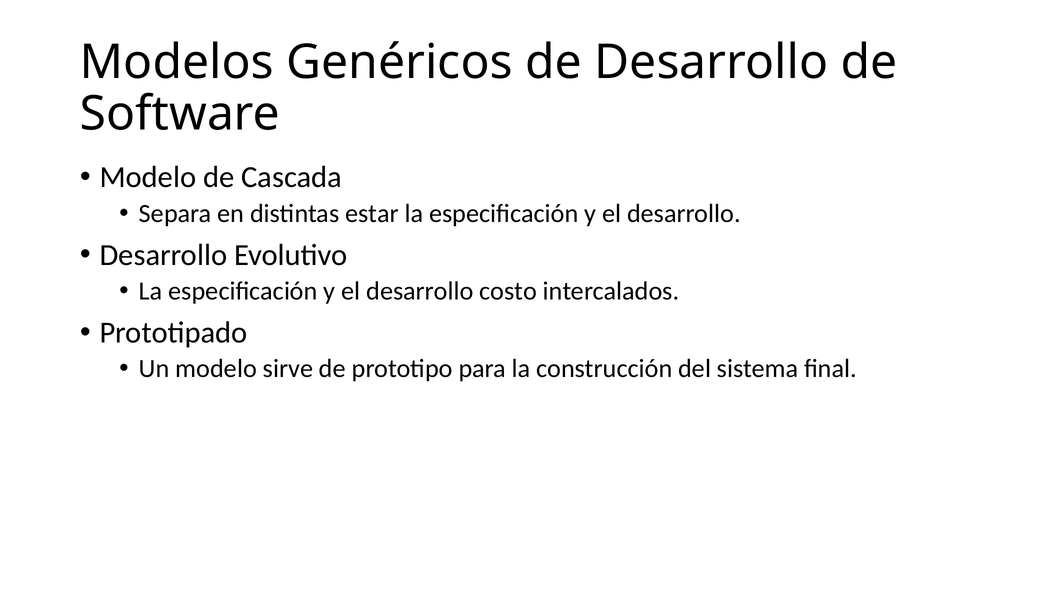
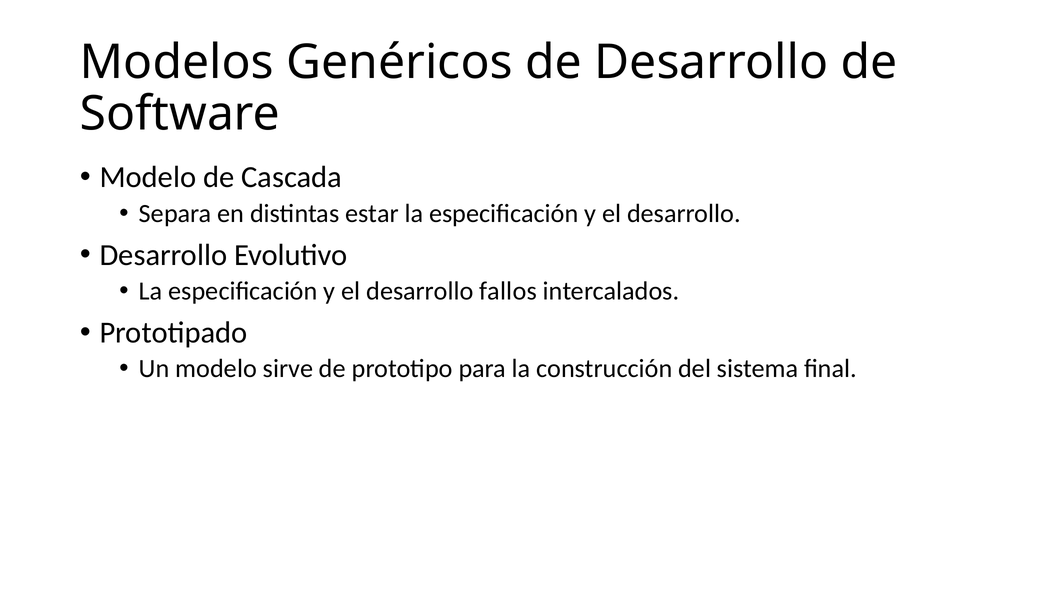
costo: costo -> fallos (508, 291)
